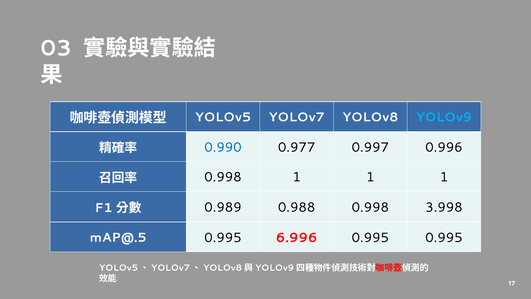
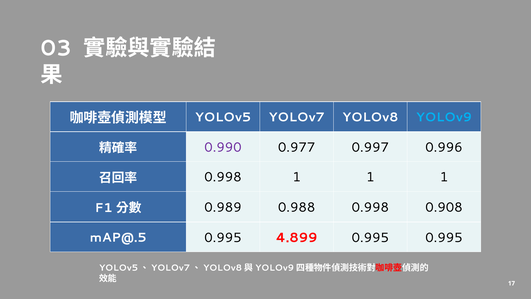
0.990 colour: blue -> purple (223, 147)
3.998: 3.998 -> 0.908 (444, 207)
6.996: 6.996 -> 4.899 (297, 237)
